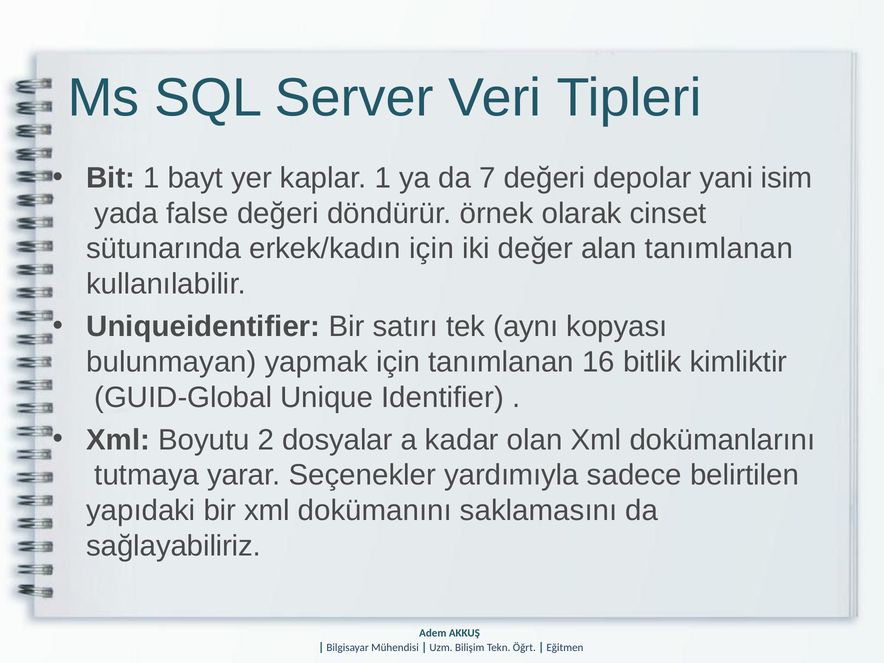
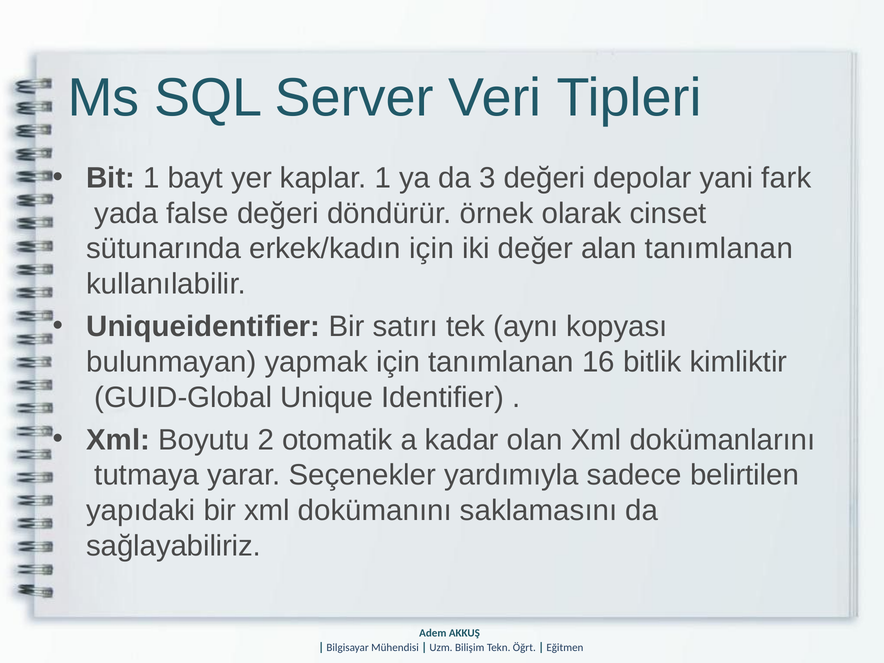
7: 7 -> 3 (487, 178)
isim: isim -> fark (786, 178)
dosyalar: dosyalar -> otomatik (337, 440)
